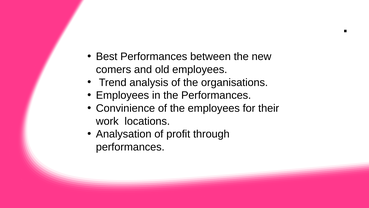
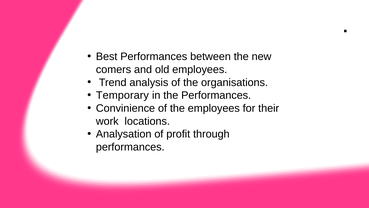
Employees: Employees -> Temporary (122, 95)
